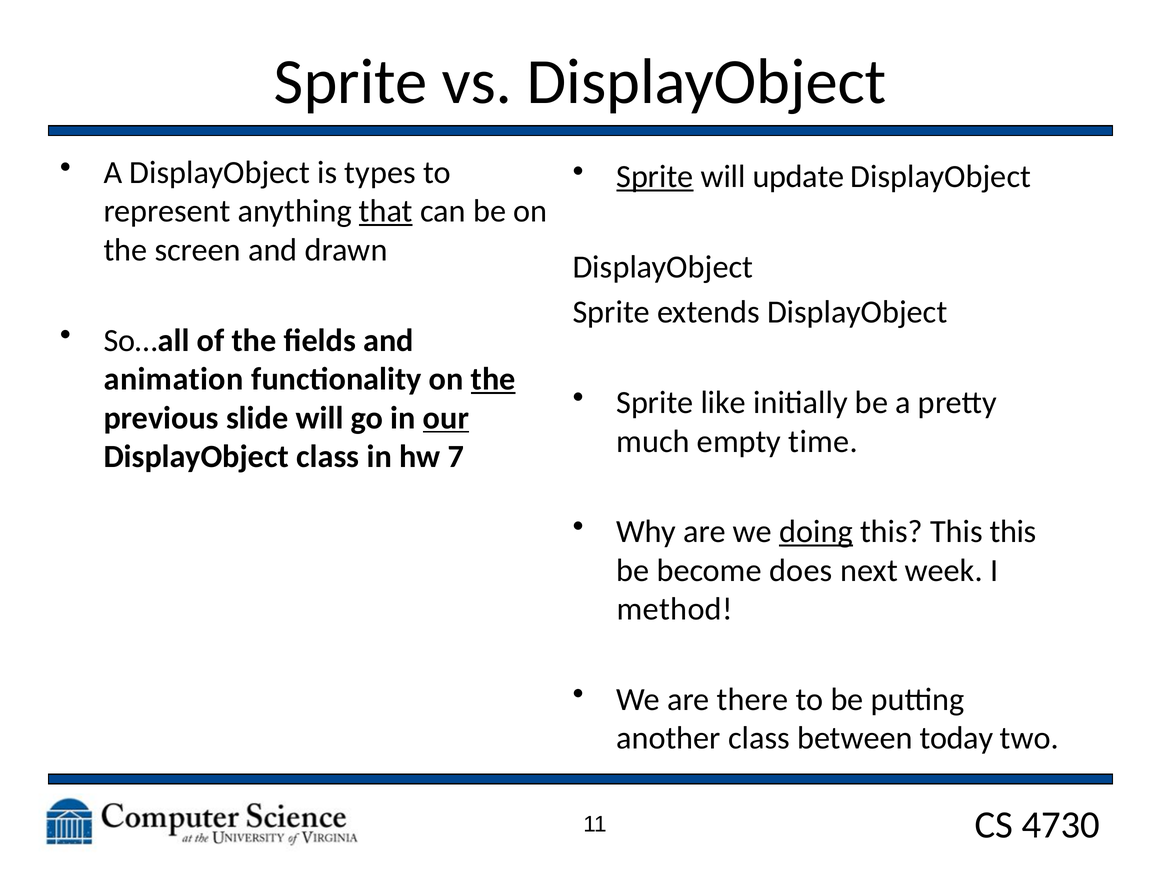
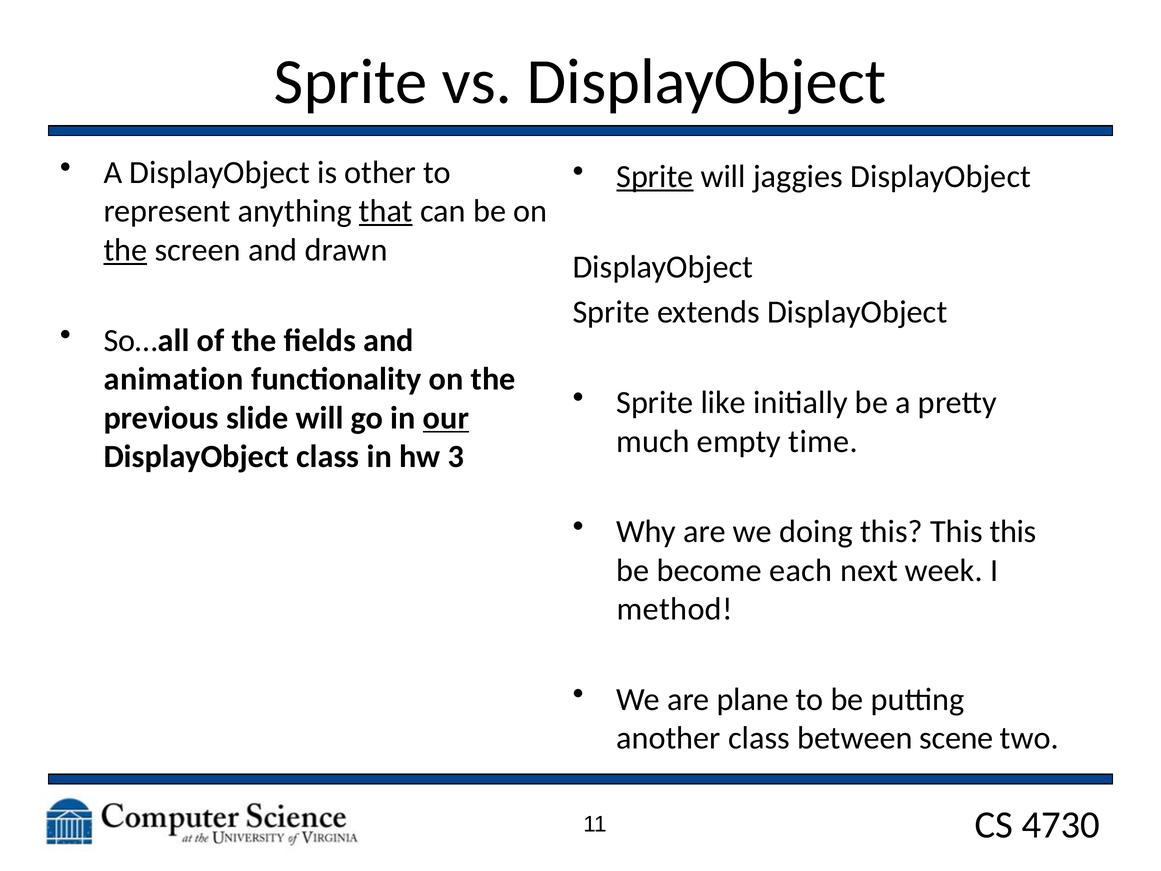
types: types -> other (380, 173)
update: update -> jaggies (798, 177)
the underline: none -> present (125, 250)
the underline: present -> none (493, 379)
7: 7 -> 3 (456, 456)
doing underline: present -> none (816, 532)
does: does -> each (801, 570)
there: there -> plane (753, 699)
today: today -> scene (956, 738)
